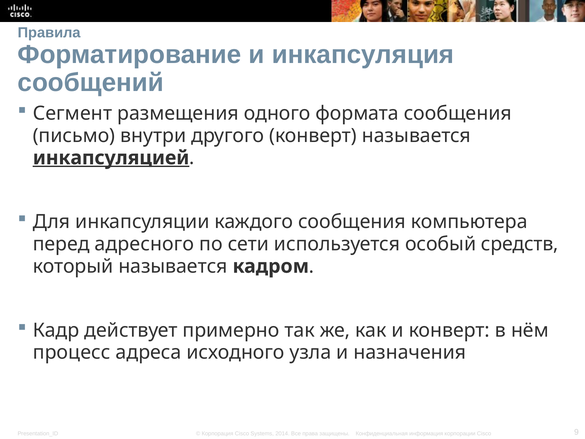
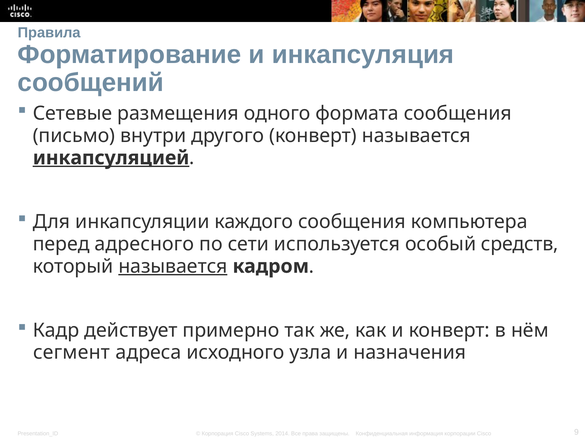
Сегмент: Сегмент -> Сетевые (73, 113)
называется underline: none -> present (173, 266)
процесс: процесс -> сегмент (72, 352)
